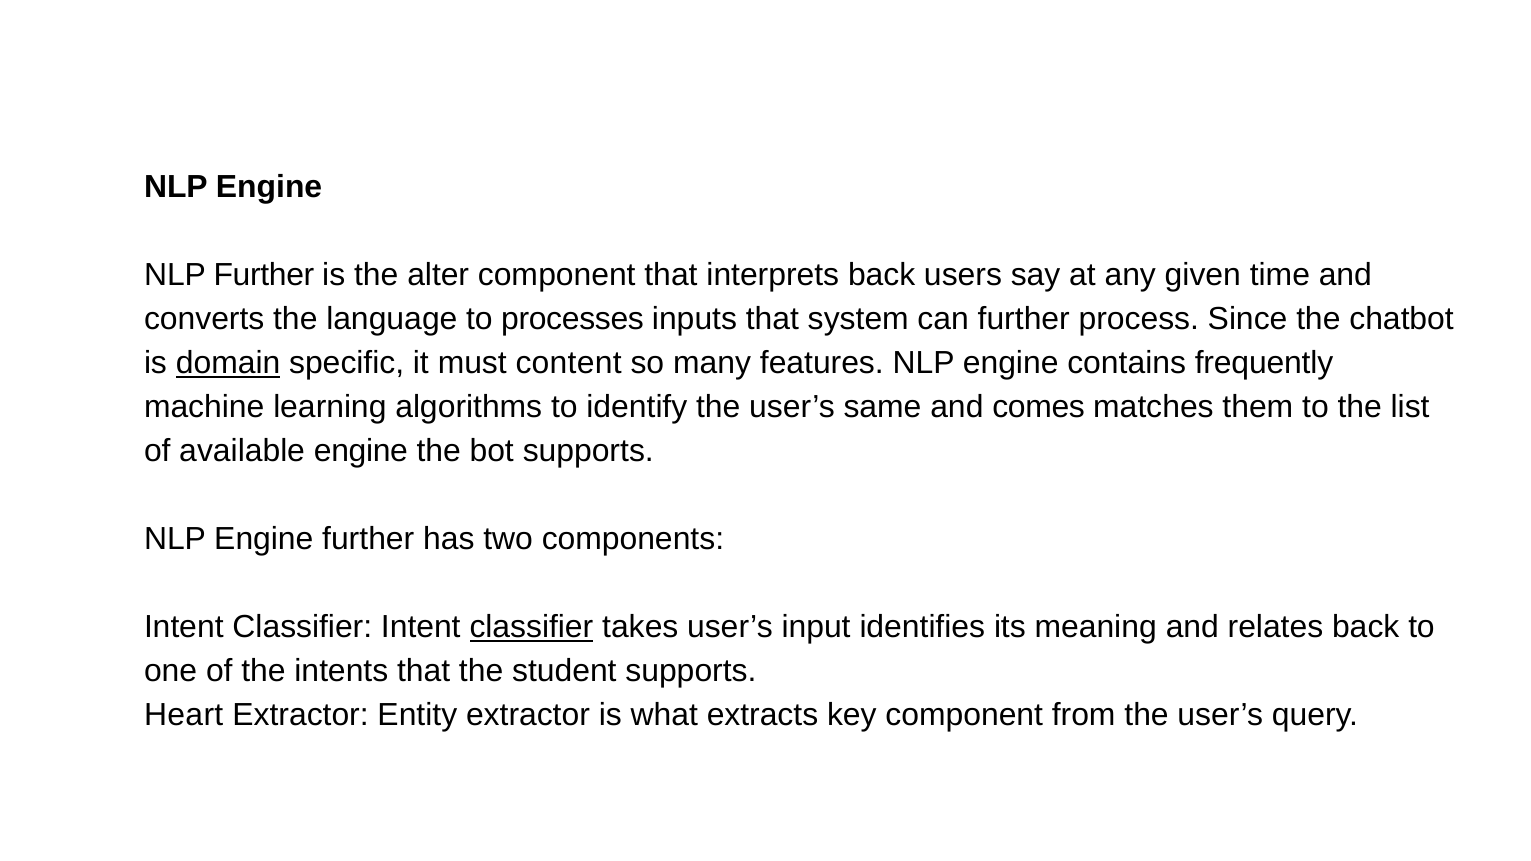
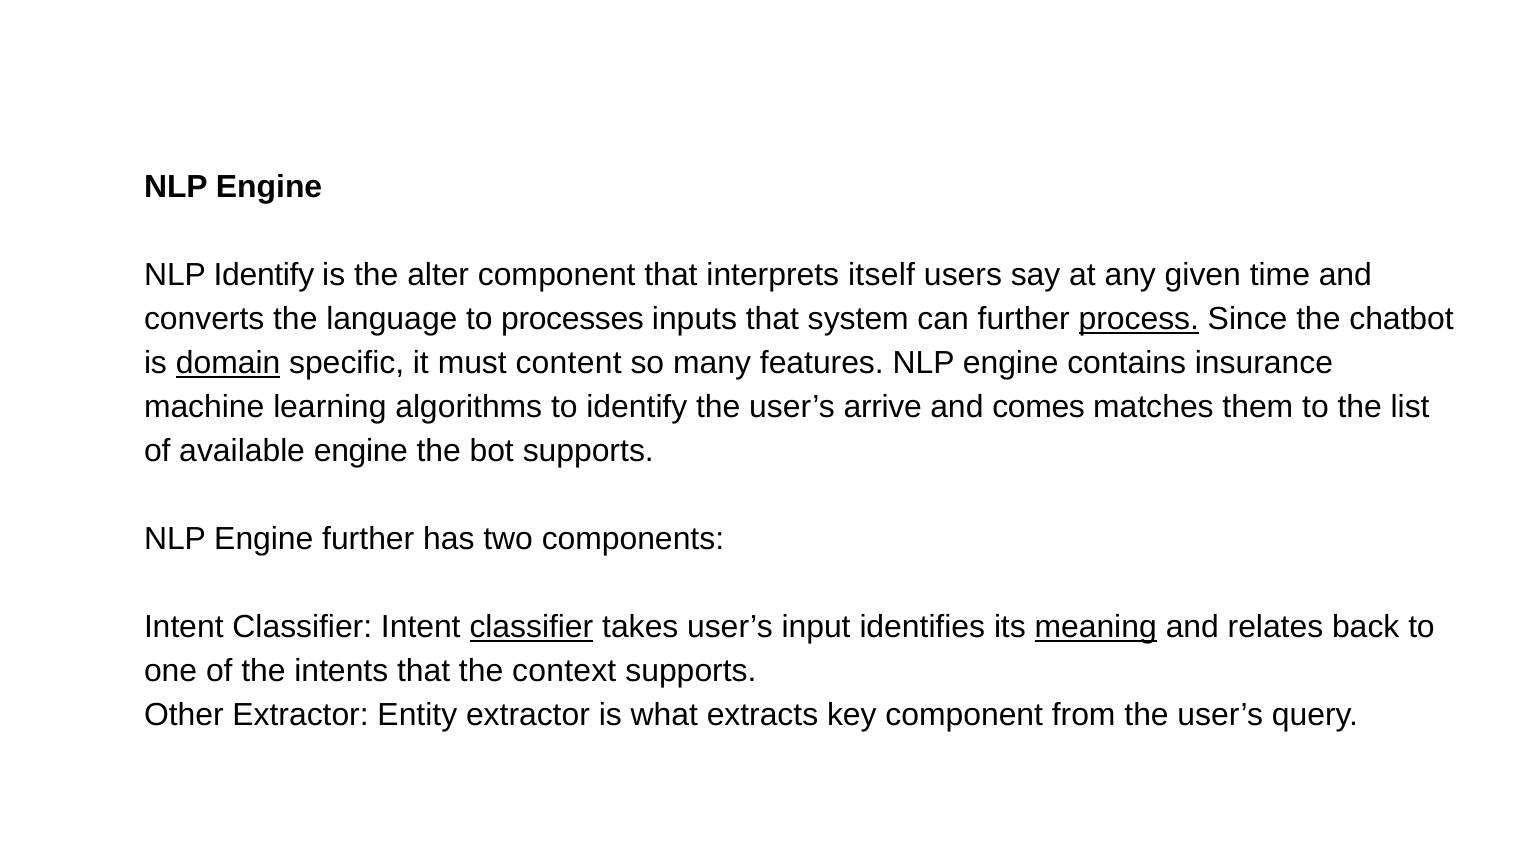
NLP Further: Further -> Identify (264, 275)
interprets back: back -> itself (882, 275)
process underline: none -> present (1139, 319)
frequently: frequently -> insurance (1264, 363)
same: same -> arrive (883, 407)
meaning underline: none -> present (1096, 627)
student: student -> context (564, 671)
Heart: Heart -> Other (184, 715)
